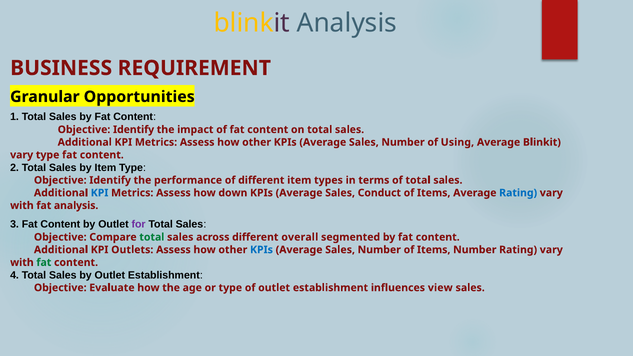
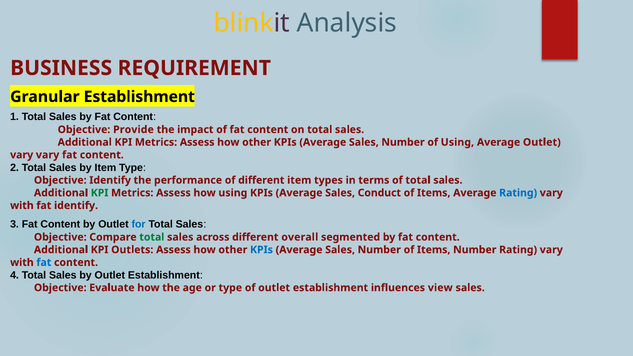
Granular Opportunities: Opportunities -> Establishment (139, 97)
Identify: Identify -> Provide (133, 130)
Average Blinkit: Blinkit -> Outlet (542, 142)
vary type: type -> vary (48, 155)
KPI colour: blue -> green (100, 193)
how down: down -> using (233, 193)
fat analysis: analysis -> identify (76, 206)
for colour: purple -> blue (139, 224)
fat colour: green -> blue (44, 262)
